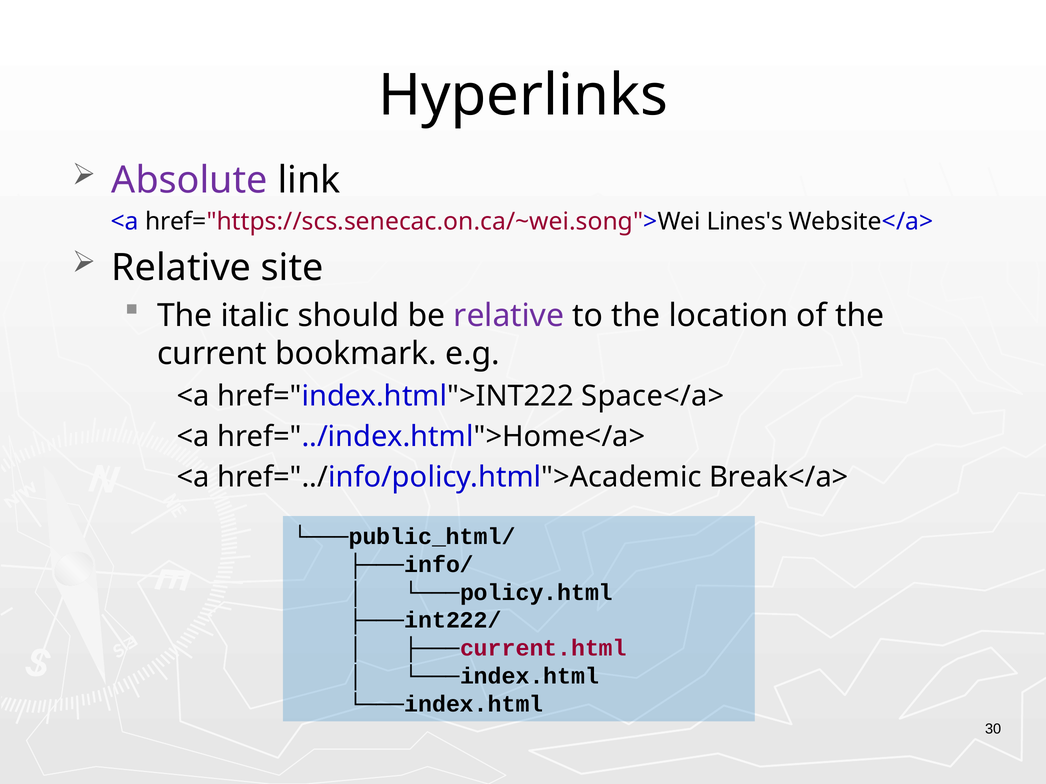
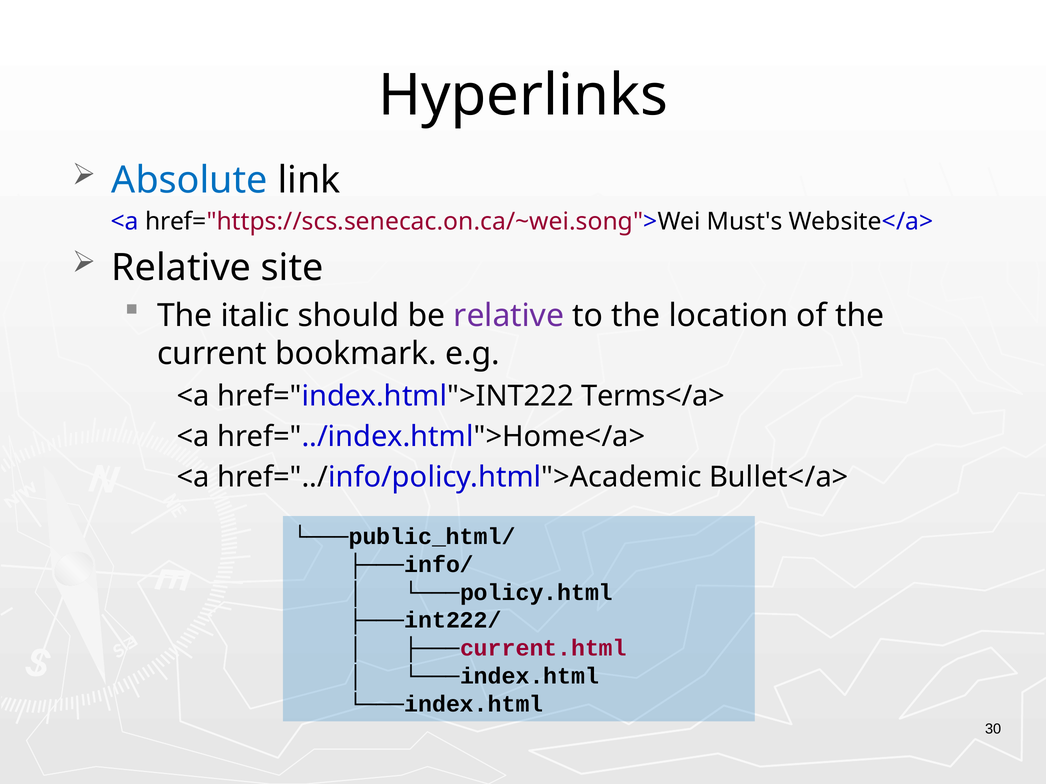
Absolute colour: purple -> blue (190, 180)
Lines's: Lines's -> Must's (745, 222)
Space</a>: Space</a> -> Terms</a> (653, 396)
Break</a>: Break</a> -> Bullet</a> (779, 478)
